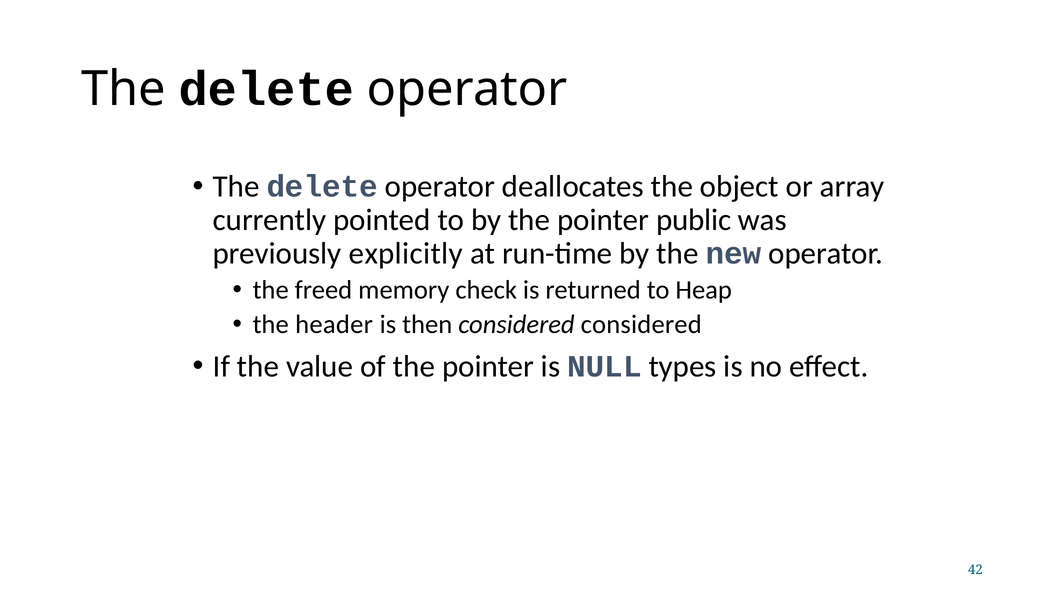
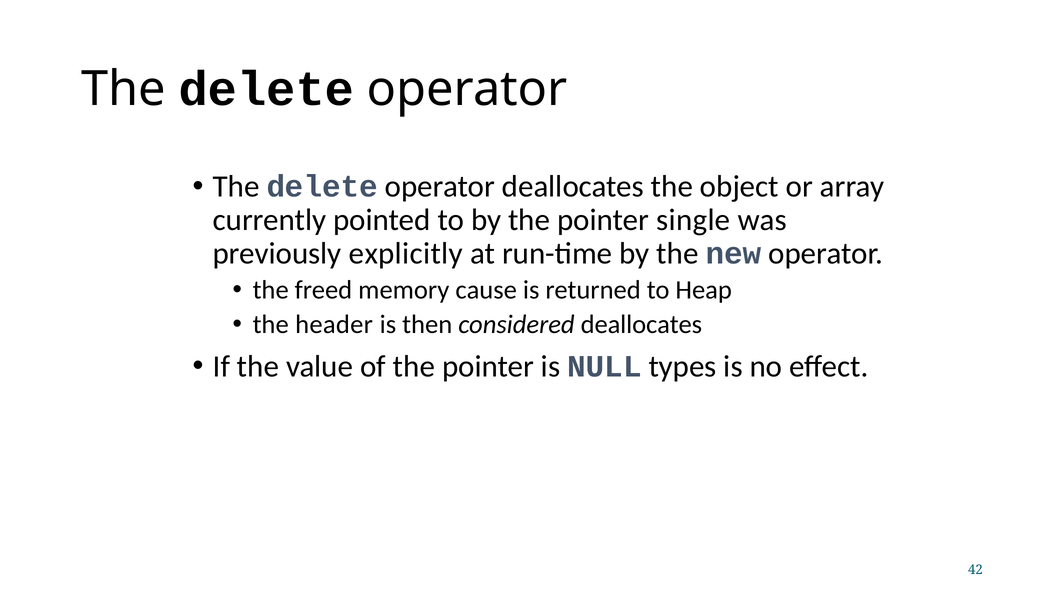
public: public -> single (693, 220)
check: check -> cause (486, 290)
considered considered: considered -> deallocates (641, 325)
